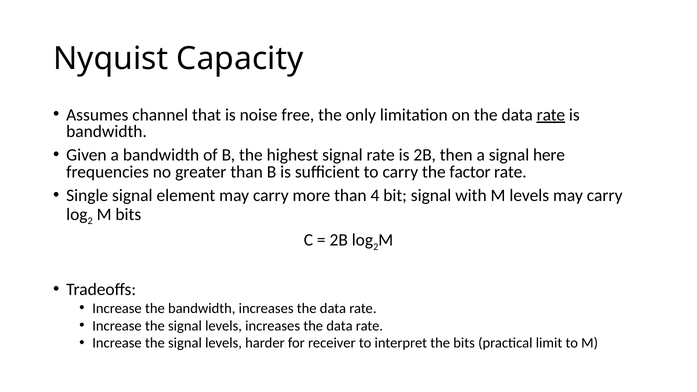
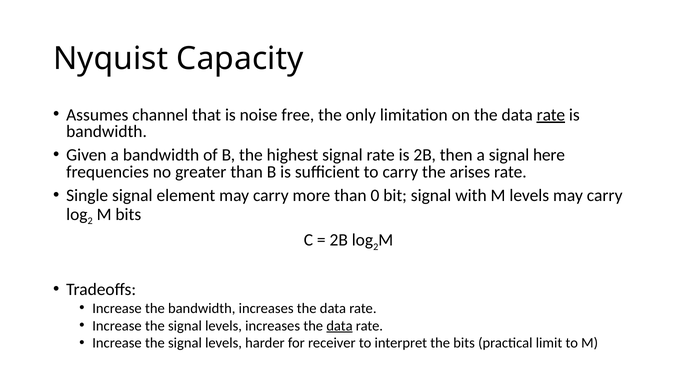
factor: factor -> arises (470, 172)
4: 4 -> 0 (375, 196)
data underline: none -> present (339, 326)
